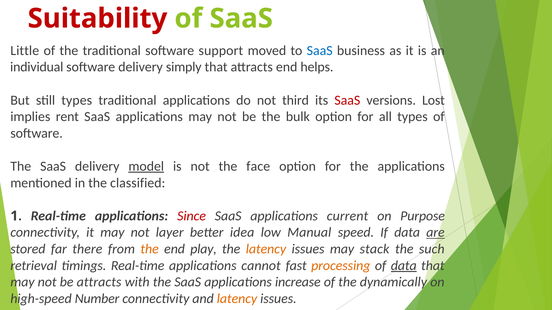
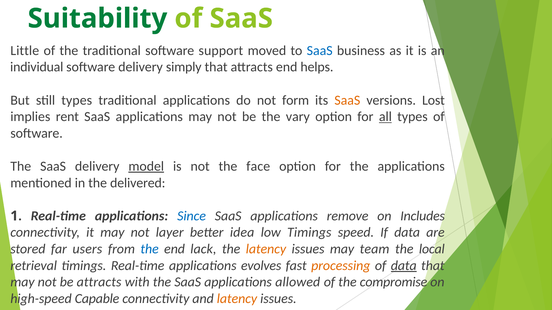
Suitability colour: red -> green (97, 18)
third: third -> form (296, 100)
SaaS colour: red -> orange (347, 100)
bulk: bulk -> vary (298, 117)
all underline: none -> present (385, 117)
classified: classified -> delivered (138, 183)
Since colour: red -> blue (192, 216)
current: current -> remove (348, 216)
Purpose: Purpose -> Includes (423, 216)
low Manual: Manual -> Timings (309, 233)
are underline: present -> none (435, 233)
there: there -> users (87, 249)
the colour: orange -> blue (150, 249)
play: play -> lack (203, 249)
stack: stack -> team (375, 249)
such: such -> local (432, 249)
cannot: cannot -> evolves (261, 266)
increase: increase -> allowed (298, 282)
dynamically: dynamically -> compromise (394, 282)
Number: Number -> Capable (97, 299)
